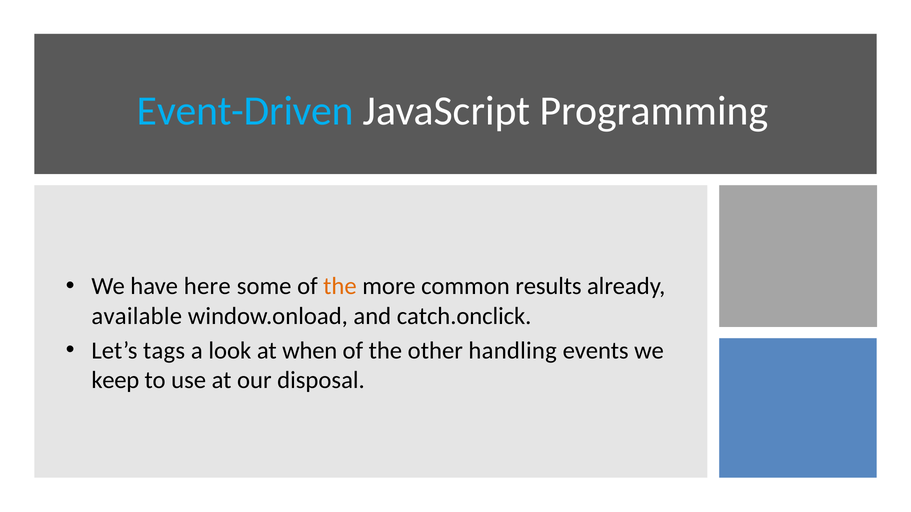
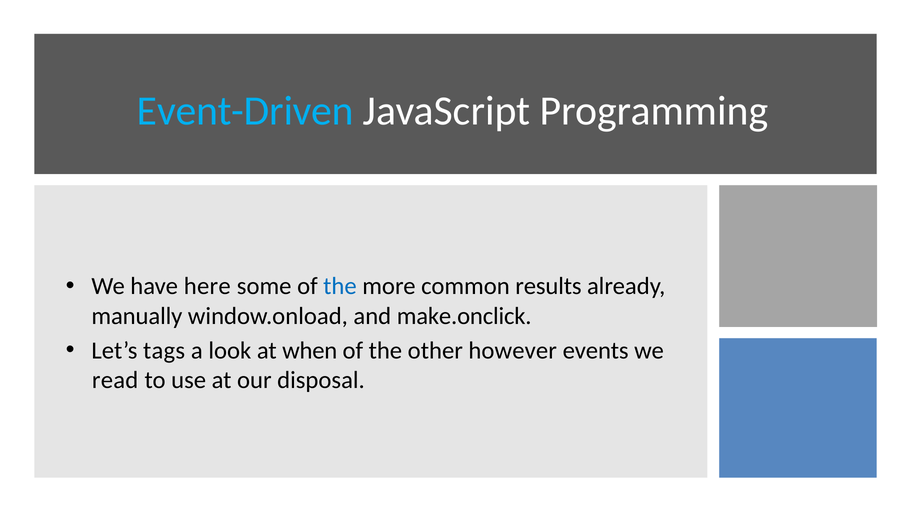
the colour: orange -> blue (340, 287)
available: available -> manually (137, 316)
catch.onclick: catch.onclick -> make.onclick (464, 316)
handling: handling -> however (513, 351)
keep: keep -> read (115, 380)
